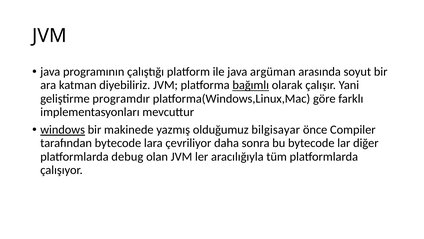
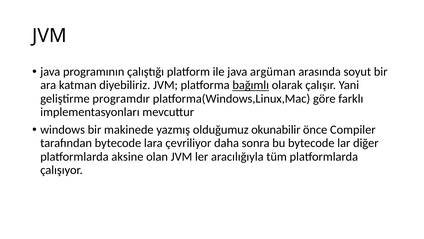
windows underline: present -> none (63, 130)
bilgisayar: bilgisayar -> okunabilir (276, 130)
debug: debug -> aksine (127, 156)
